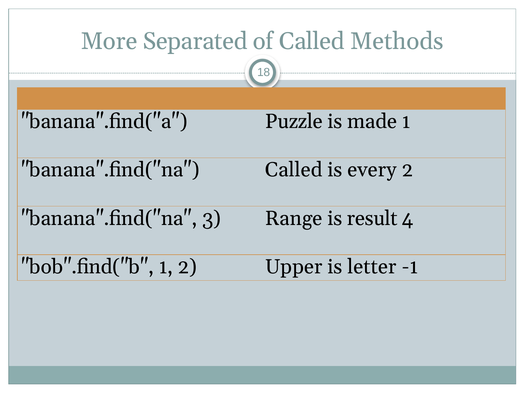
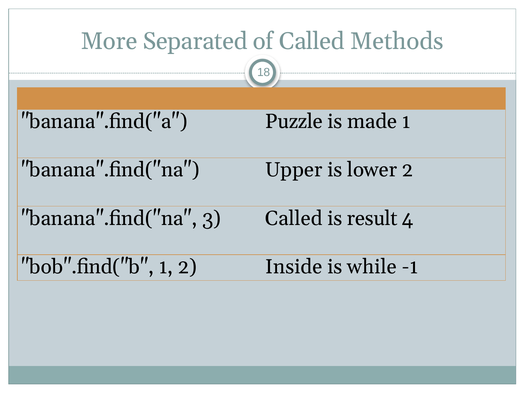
banana".find("na Called: Called -> Upper (294, 170)
every: every -> lower (372, 170)
3 Range: Range -> Called (294, 219)
Upper: Upper -> Inside (294, 267)
letter: letter -> while (372, 267)
